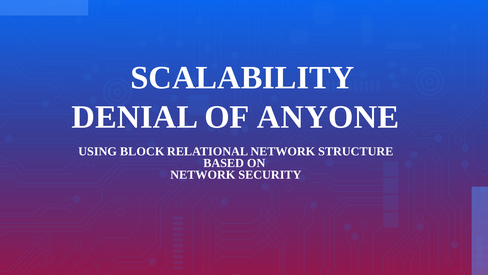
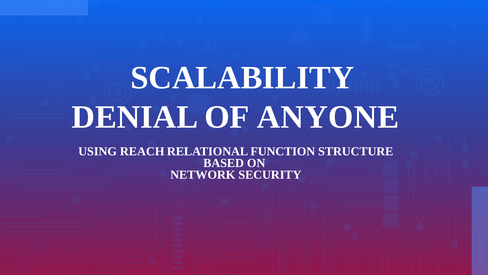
BLOCK: BLOCK -> REACH (142, 151)
RELATIONAL NETWORK: NETWORK -> FUNCTION (283, 151)
